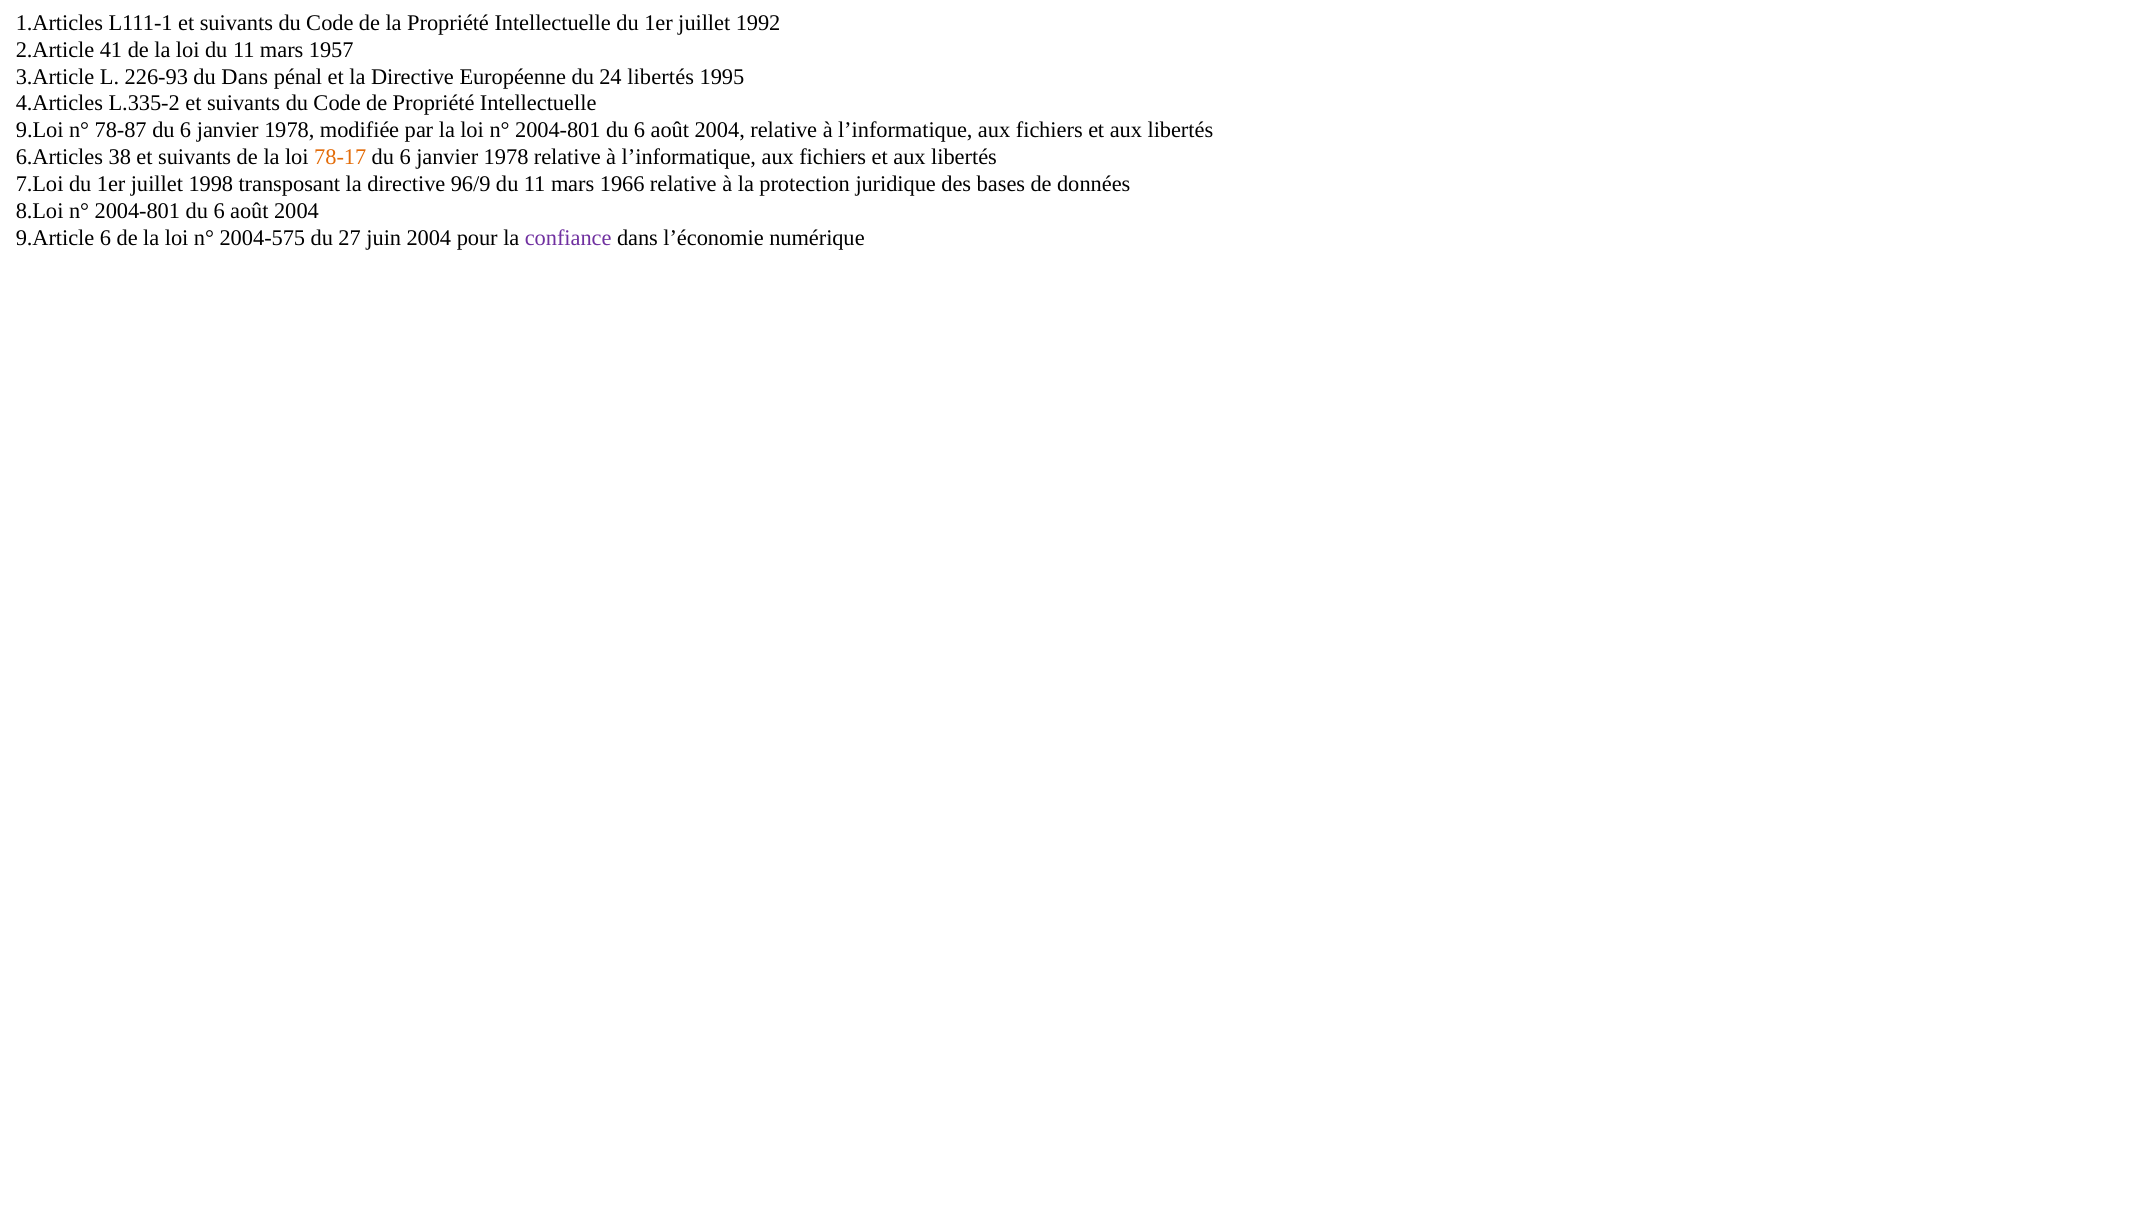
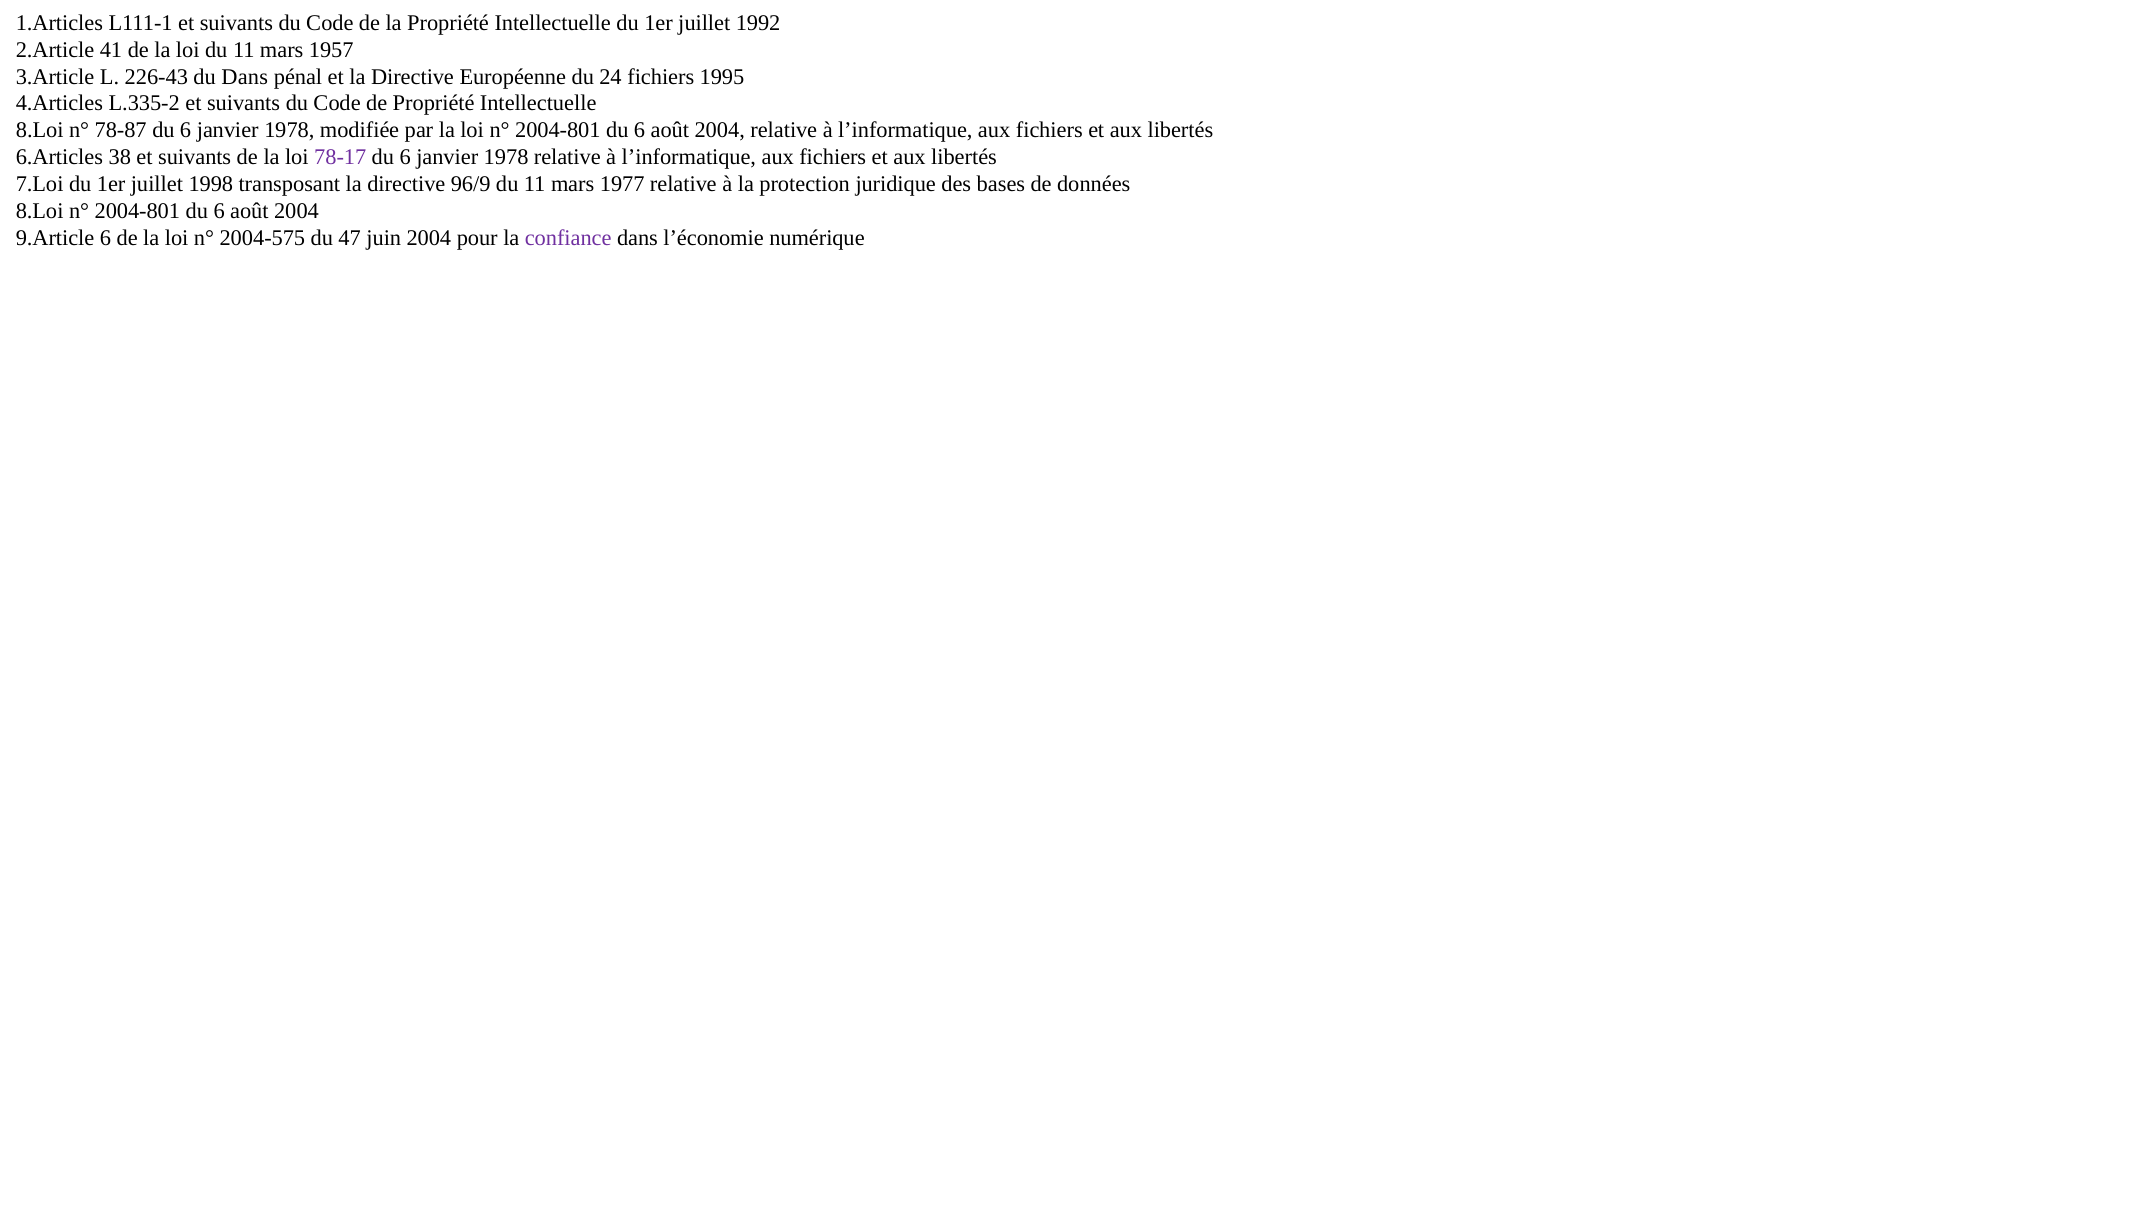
226-93: 226-93 -> 226-43 (156, 77)
24 libertés: libertés -> fichiers (661, 77)
9.Loi: 9.Loi -> 8.Loi (40, 131)
78-17 colour: orange -> purple (340, 157)
1966: 1966 -> 1977 (622, 184)
27: 27 -> 47 (350, 238)
